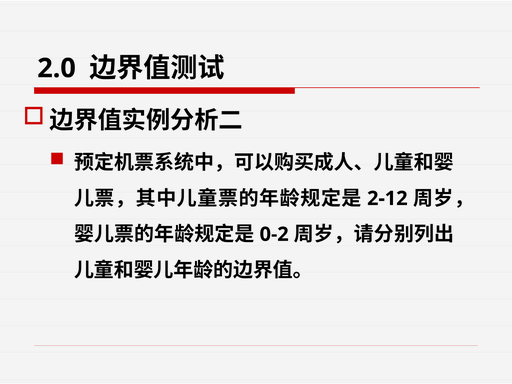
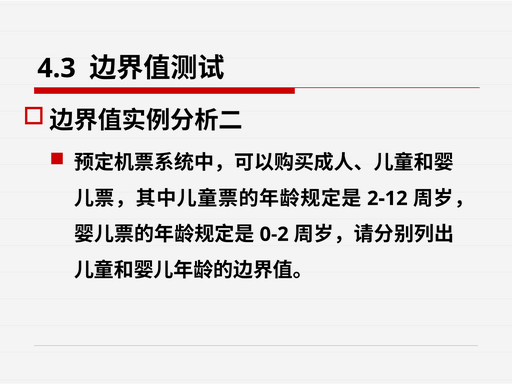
2.0: 2.0 -> 4.3 (57, 68)
